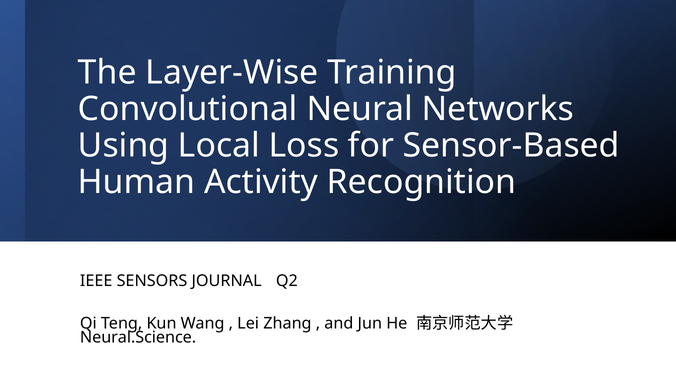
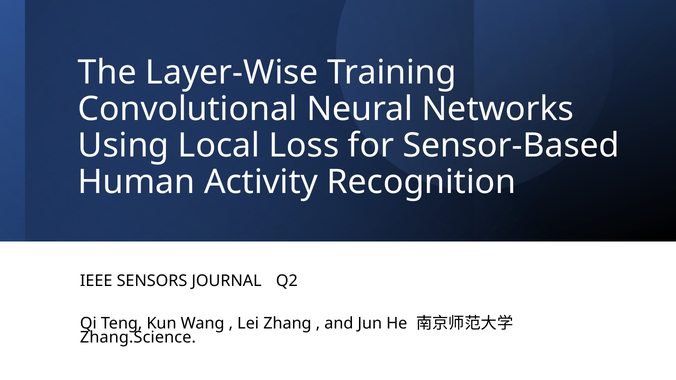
Neural.Science: Neural.Science -> Zhang.Science (138, 338)
